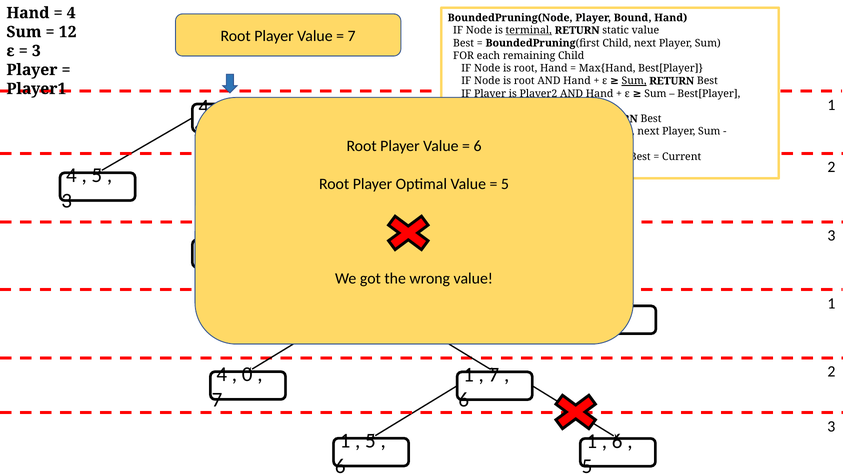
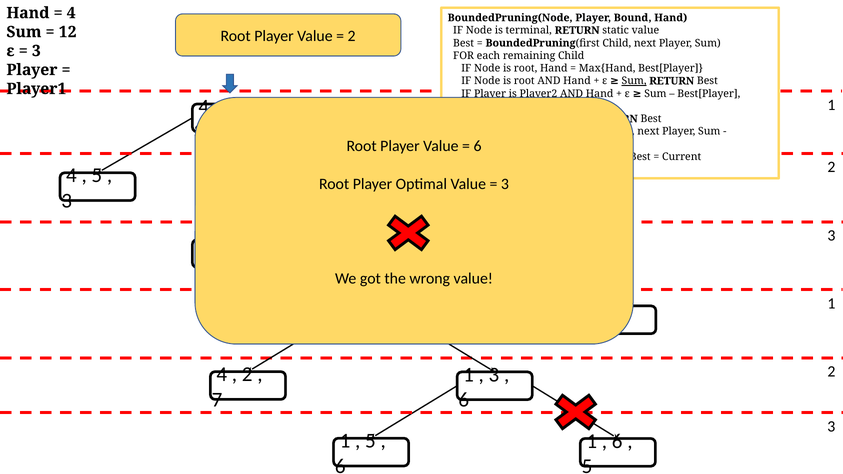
terminal underline: present -> none (529, 30)
7: 7 -> 2 (352, 36)
5: 5 -> 3 (505, 184)
0: 0 -> 2 (247, 375)
7: 7 -> 3 (494, 375)
